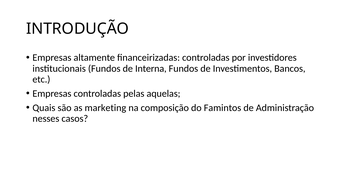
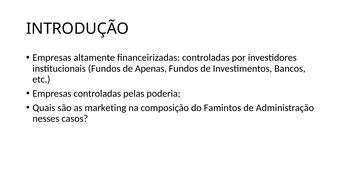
Interna: Interna -> Apenas (151, 69)
aquelas: aquelas -> poderia (163, 94)
